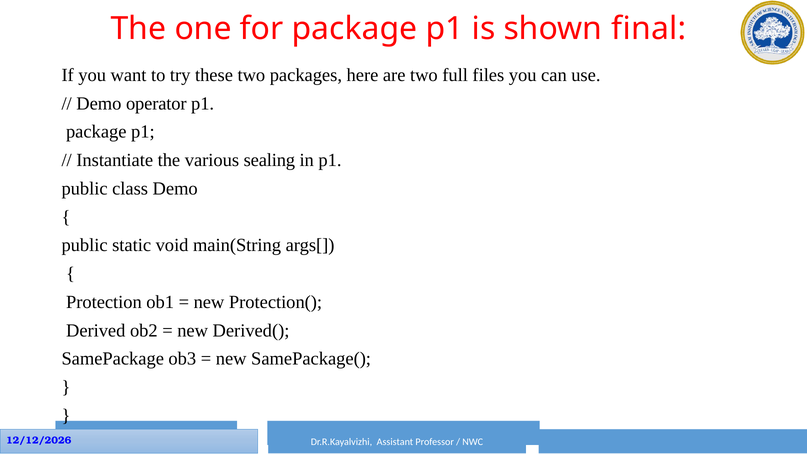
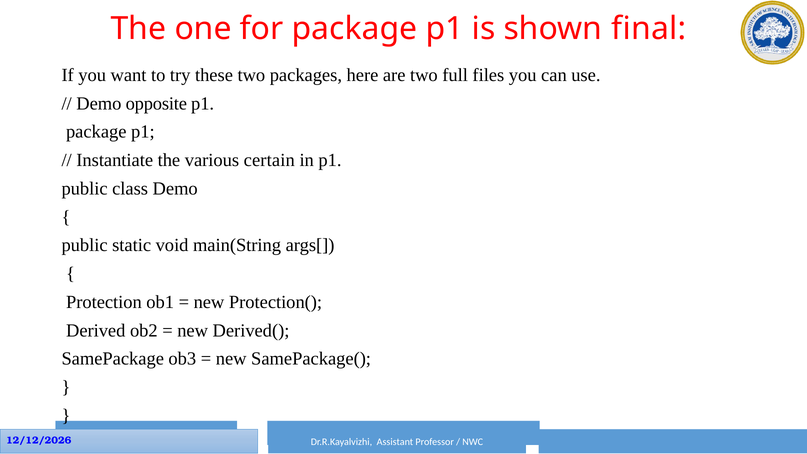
operator: operator -> opposite (156, 103)
sealing: sealing -> certain (269, 160)
